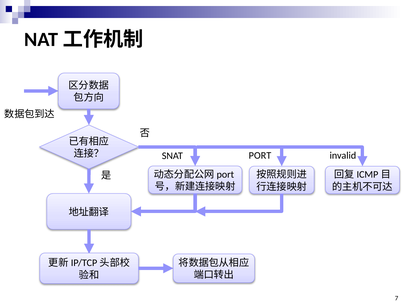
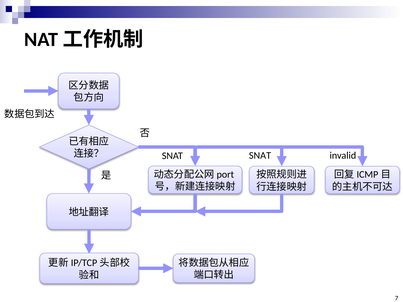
SNAT PORT: PORT -> SNAT (260, 156)
